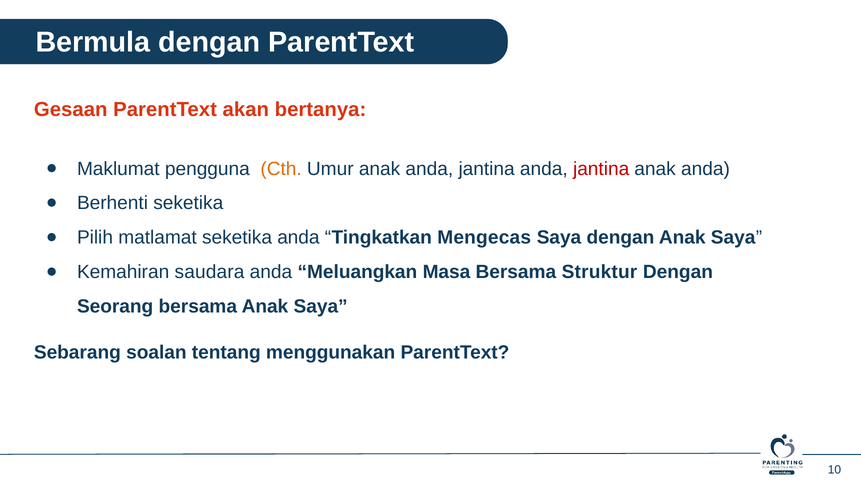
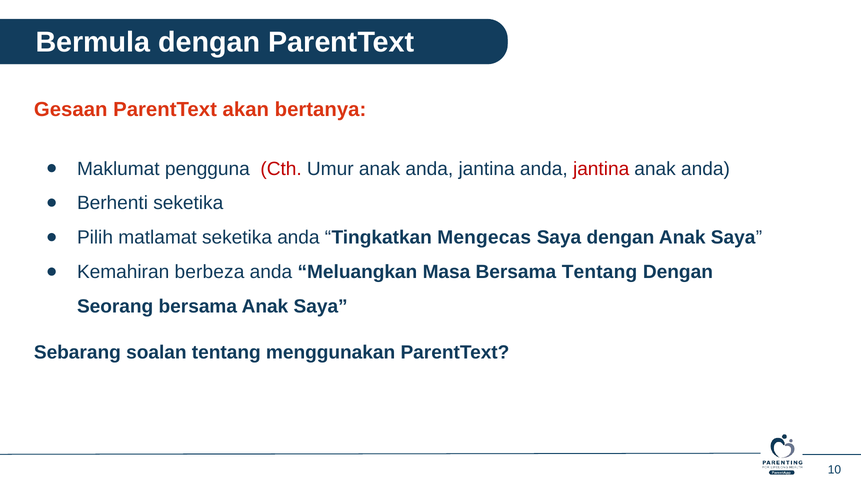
Cth colour: orange -> red (281, 169)
saudara: saudara -> berbeza (209, 272)
Bersama Struktur: Struktur -> Tentang (599, 272)
